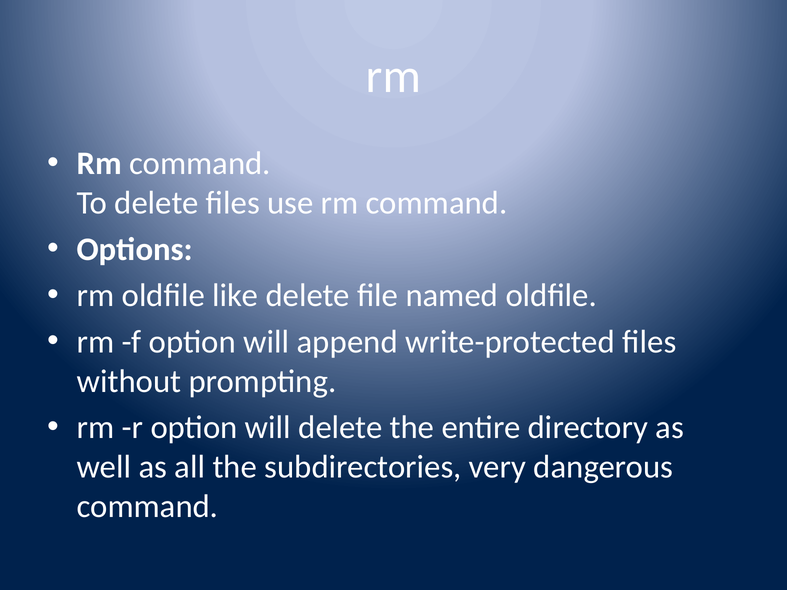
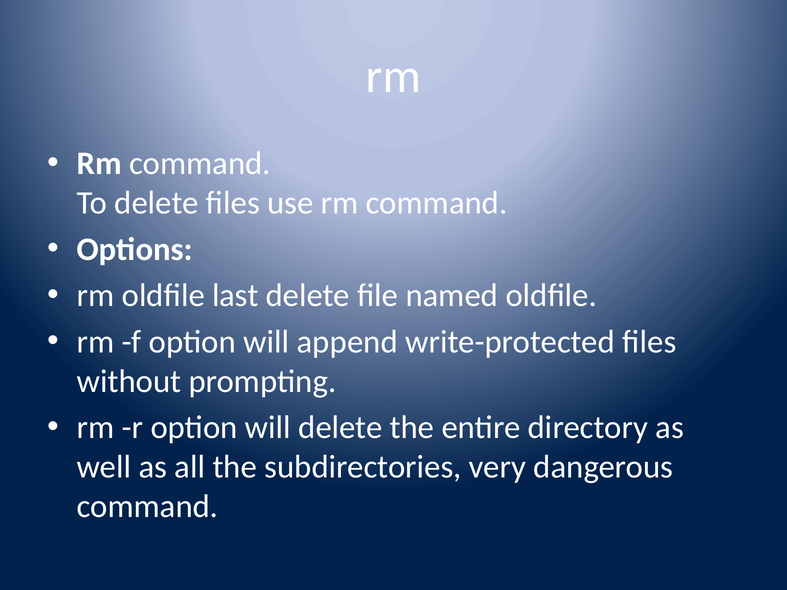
like: like -> last (235, 296)
